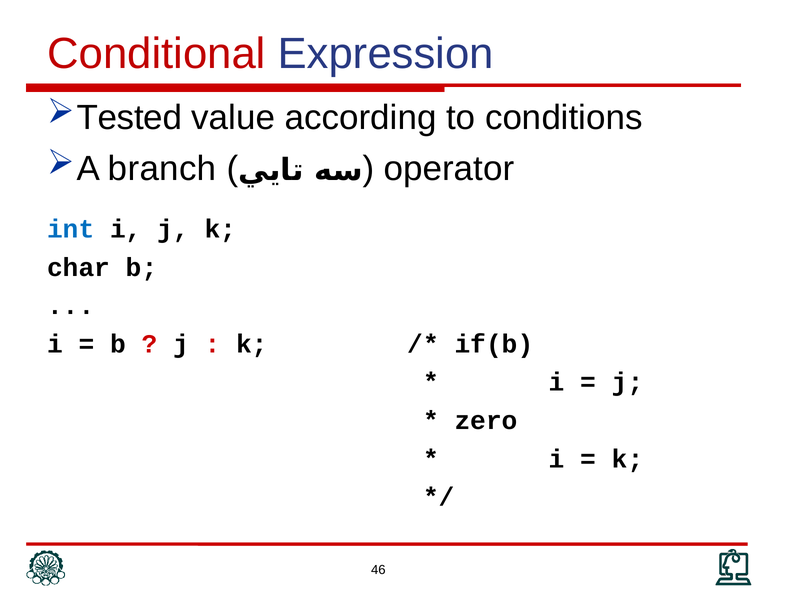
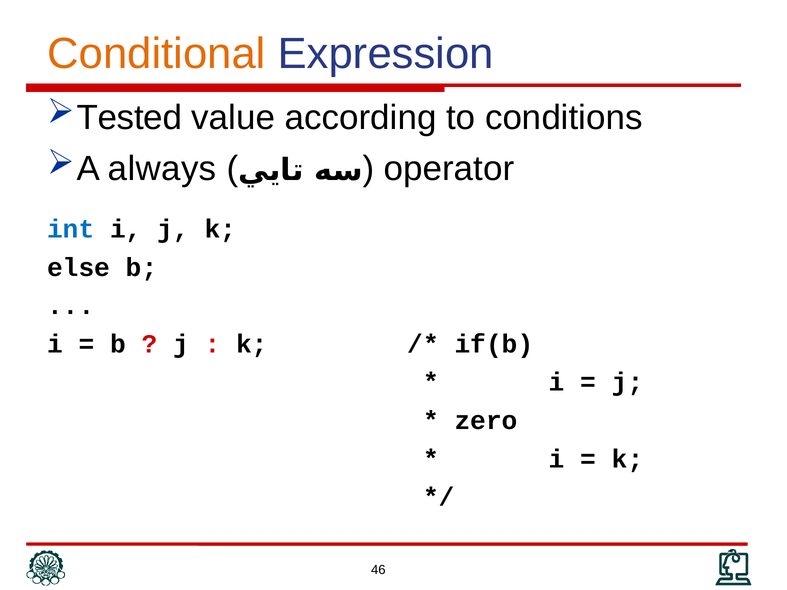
Conditional colour: red -> orange (156, 54)
branch: branch -> always (162, 169)
char: char -> else (79, 268)
